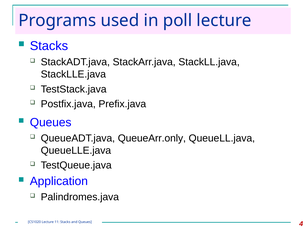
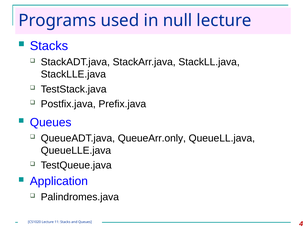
poll: poll -> null (178, 21)
